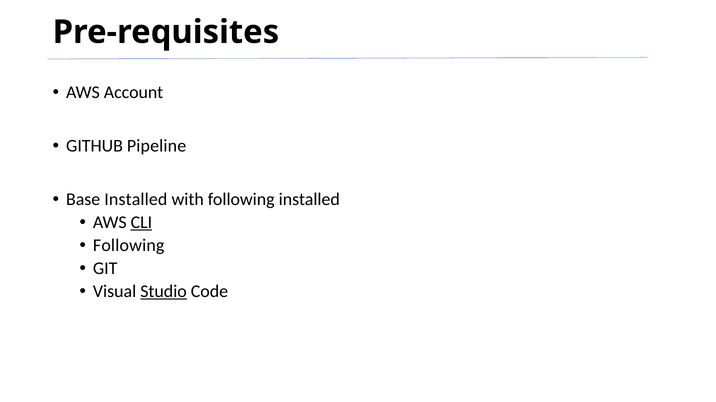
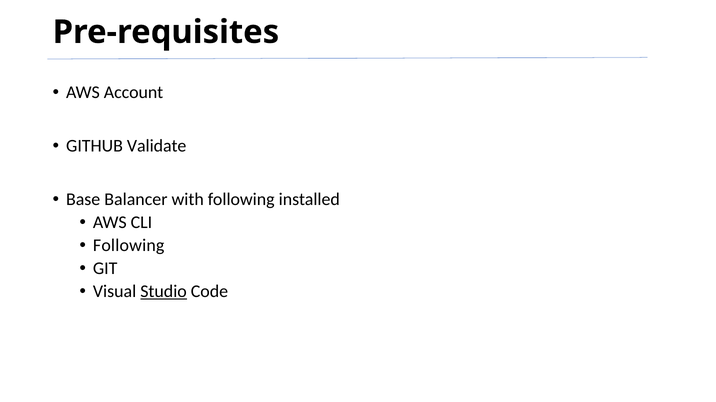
Pipeline: Pipeline -> Validate (157, 146)
Base Installed: Installed -> Balancer (136, 200)
CLI underline: present -> none (141, 223)
